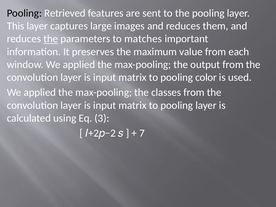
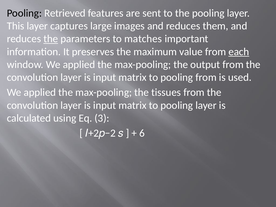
each underline: none -> present (239, 52)
pooling color: color -> from (206, 77)
classes: classes -> tissues (166, 92)
7: 7 -> 6 (142, 133)
